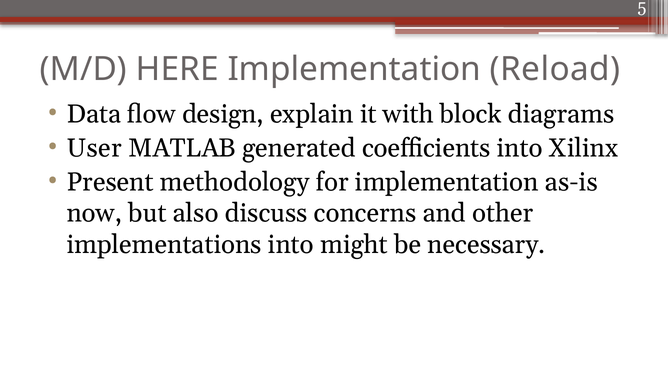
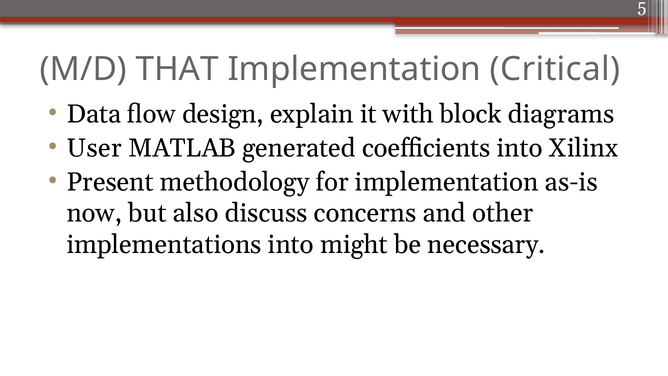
HERE: HERE -> THAT (177, 69)
Reload: Reload -> Critical (555, 69)
